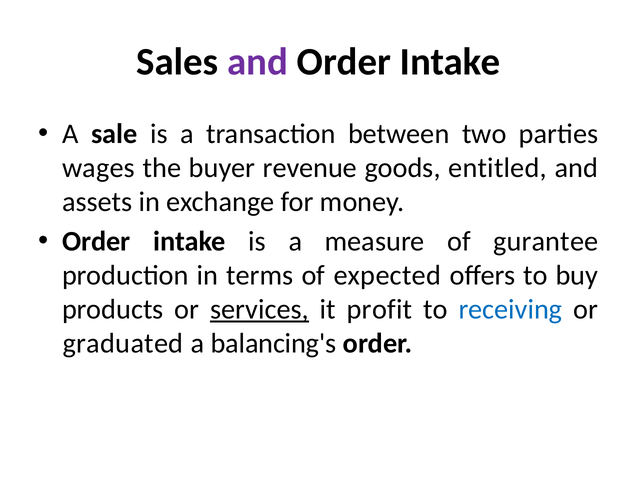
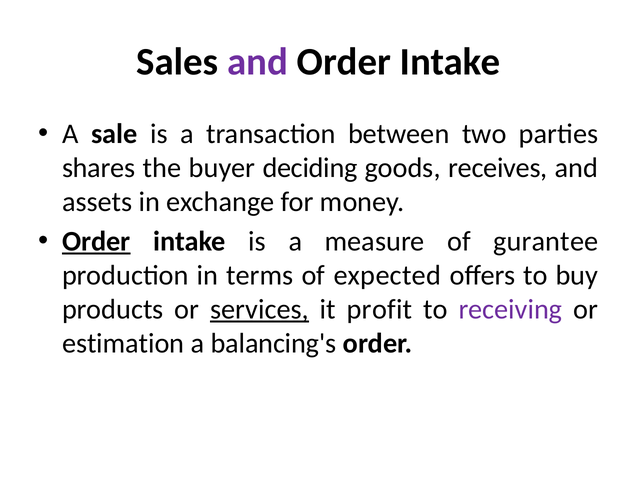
wages: wages -> shares (99, 168)
revenue: revenue -> deciding (310, 168)
entitled: entitled -> receives (498, 168)
Order underline: none -> present (96, 241)
receiving colour: blue -> purple (510, 309)
graduated: graduated -> estimation (123, 343)
